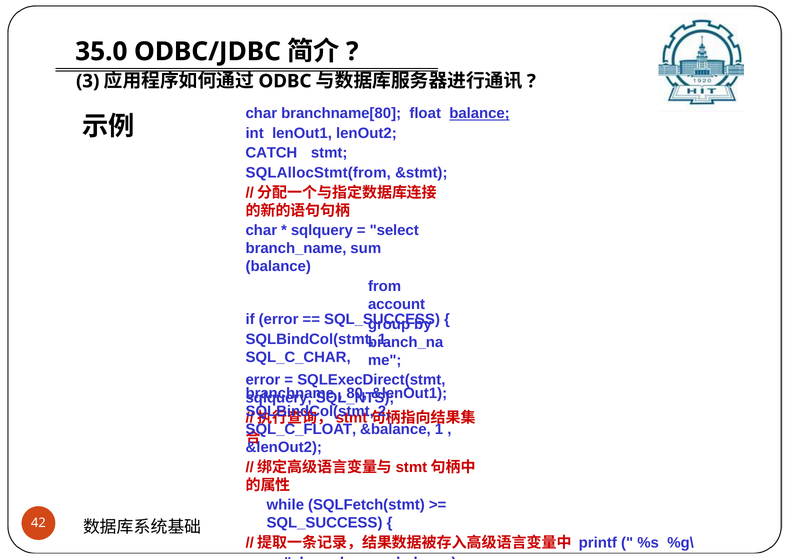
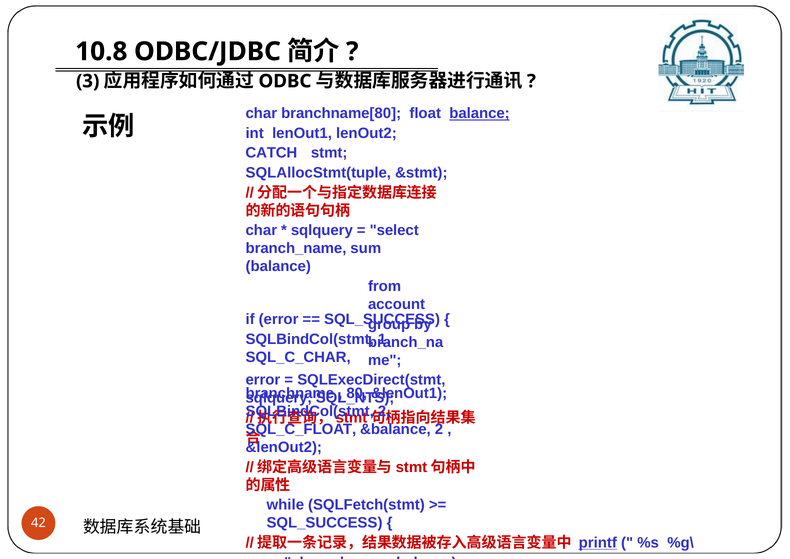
35.0: 35.0 -> 10.8 (101, 51)
SQLAllocStmt(from: SQLAllocStmt(from -> SQLAllocStmt(tuple (318, 173)
&balance 1: 1 -> 2 (439, 429)
printf underline: none -> present (598, 542)
